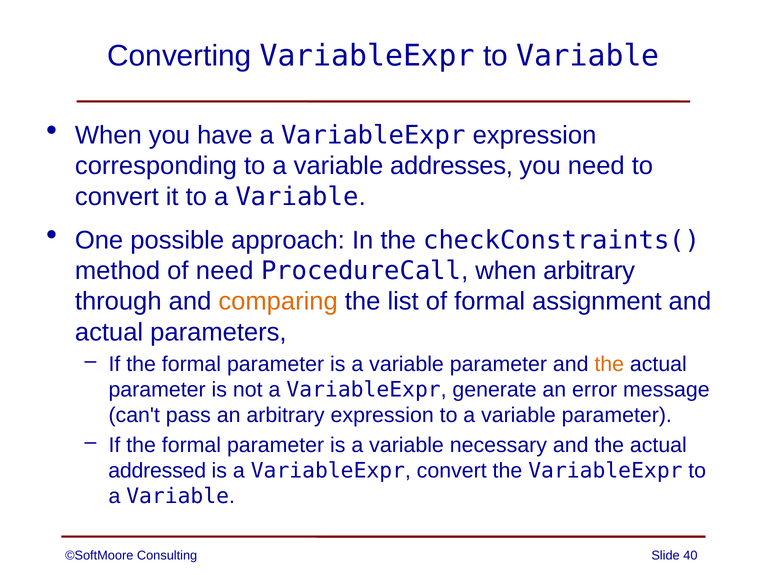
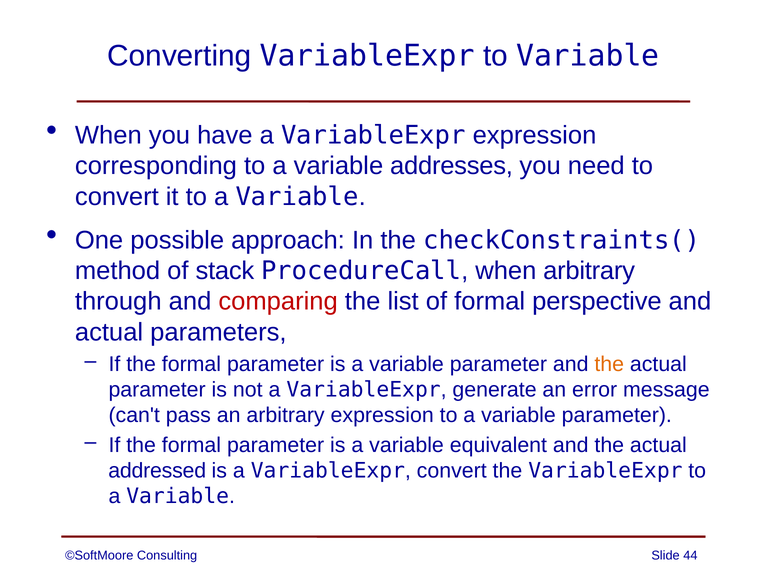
of need: need -> stack (225, 271)
comparing colour: orange -> red (278, 302)
assignment: assignment -> perspective (597, 302)
necessary: necessary -> equivalent (498, 445)
40: 40 -> 44 (690, 556)
